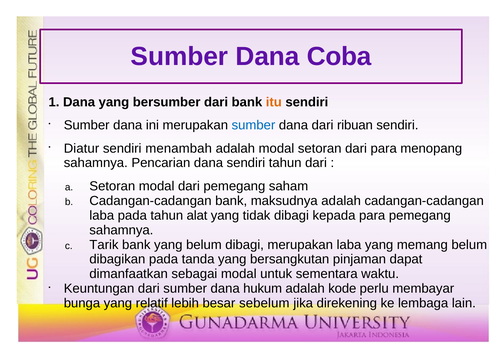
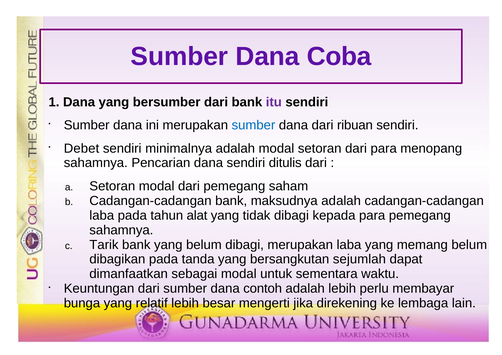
itu colour: orange -> purple (274, 102)
Diatur: Diatur -> Debet (81, 148)
menambah: menambah -> minimalnya (179, 148)
sendiri tahun: tahun -> ditulis (285, 163)
pinjaman: pinjaman -> sejumlah (359, 259)
hukum: hukum -> contoh (263, 289)
adalah kode: kode -> lebih (342, 289)
sebelum: sebelum -> mengerti (264, 303)
